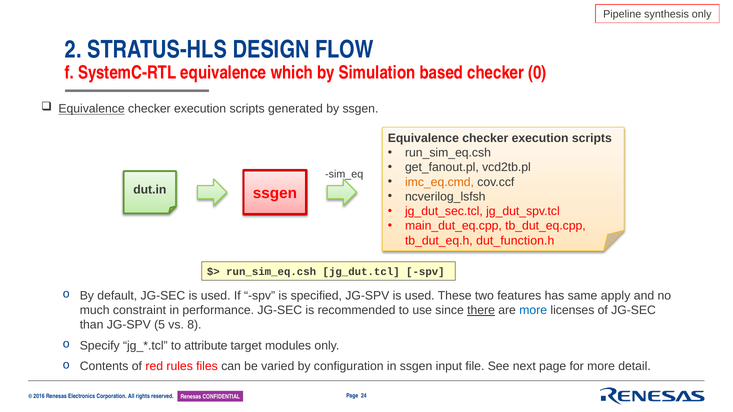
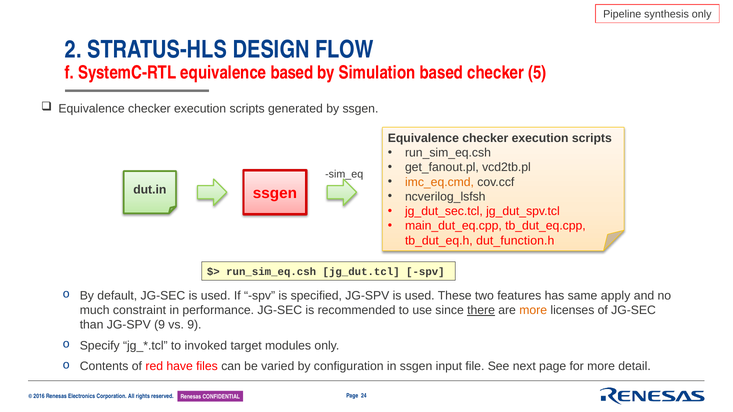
equivalence which: which -> based (292, 73)
0: 0 -> 5 (537, 73)
Equivalence underline: present -> none (92, 109)
more colour: blue -> orange (533, 310)
JG-SPV 5: 5 -> 9 (160, 325)
vs 8: 8 -> 9 (194, 325)
attribute: attribute -> invoked (206, 346)
rules: rules -> have (180, 367)
